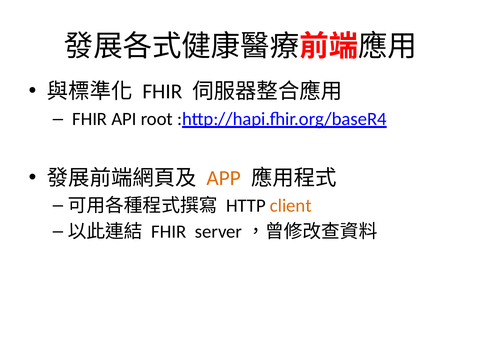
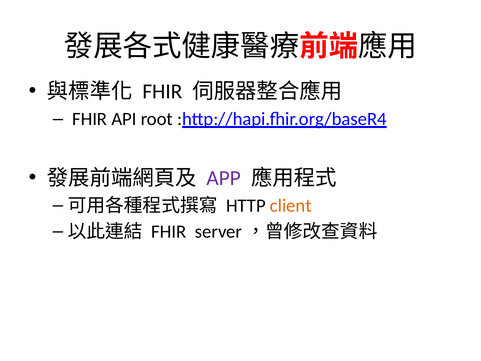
APP colour: orange -> purple (224, 178)
